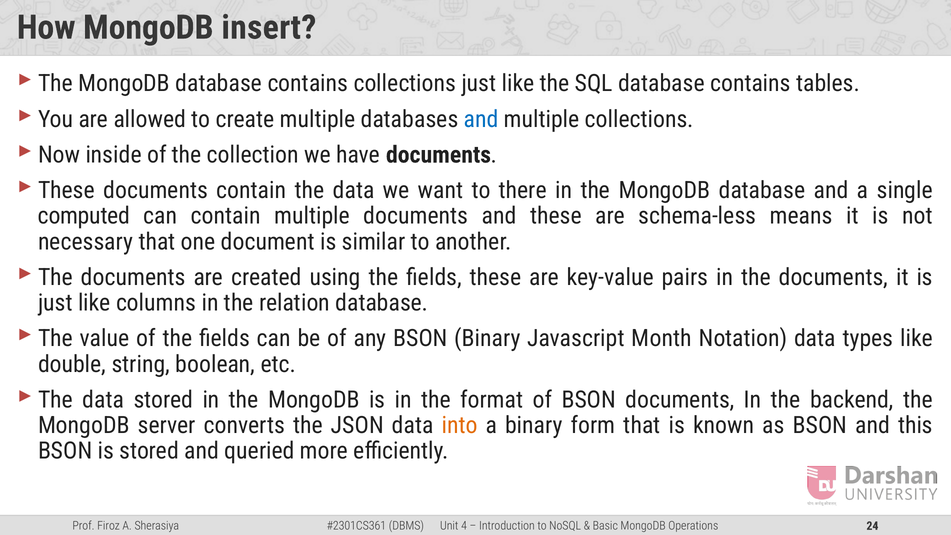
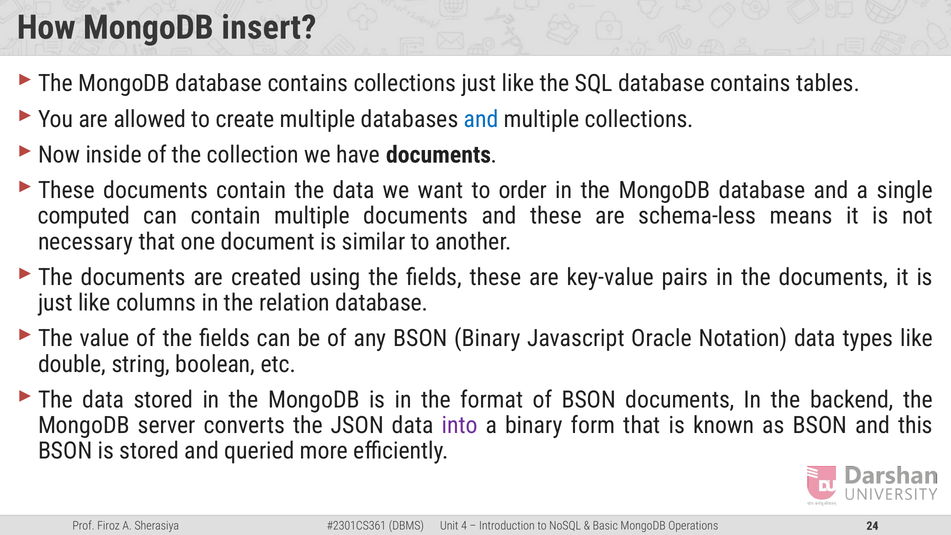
there: there -> order (523, 190)
Month: Month -> Oracle (662, 338)
into colour: orange -> purple (460, 425)
